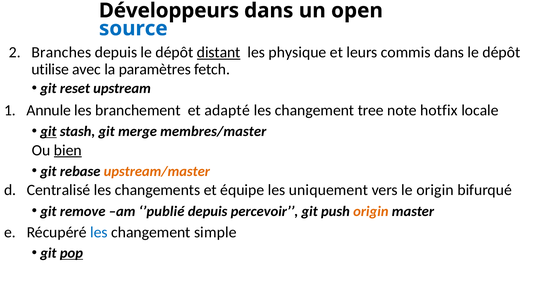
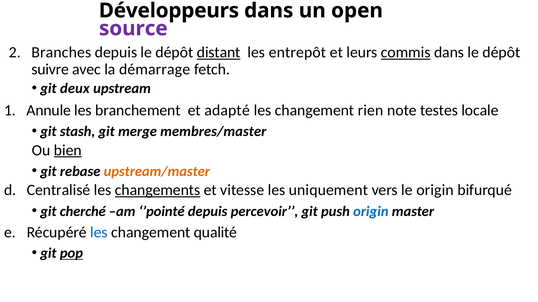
source colour: blue -> purple (133, 29)
physique: physique -> entrepôt (297, 52)
commis underline: none -> present (406, 52)
utilise: utilise -> suivre (50, 69)
paramètres: paramètres -> démarrage (155, 69)
reset: reset -> deux (75, 89)
tree: tree -> rien (371, 110)
hotfix: hotfix -> testes (439, 110)
git underline: present -> none (48, 132)
changements underline: none -> present (158, 191)
équipe: équipe -> vitesse (242, 191)
remove: remove -> cherché (83, 212)
’publié: ’publié -> ’pointé (162, 212)
origin colour: orange -> blue (371, 212)
simple: simple -> qualité (215, 233)
